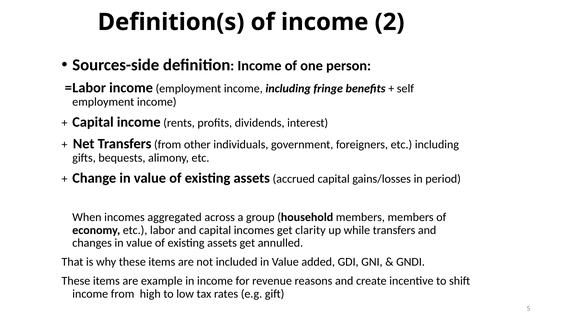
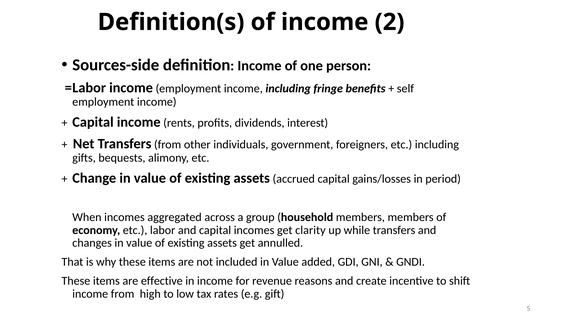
example: example -> effective (162, 281)
